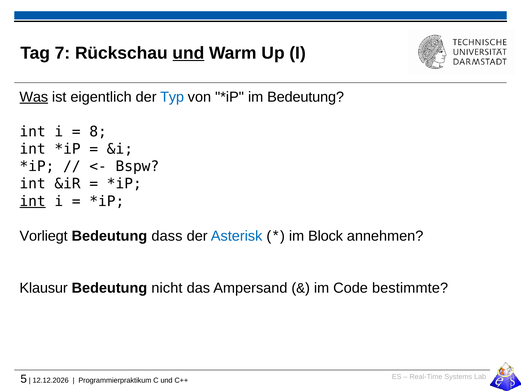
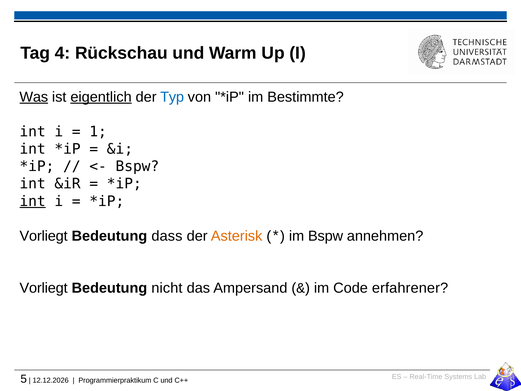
7: 7 -> 4 (63, 53)
und underline: present -> none (188, 53)
eigentlich underline: none -> present (101, 97)
im Bedeutung: Bedeutung -> Bestimmte (306, 97)
8: 8 -> 1 (98, 132)
Asterisk colour: blue -> orange (237, 236)
im Block: Block -> Bspw (326, 236)
Klausur: Klausur -> Vorliegt (44, 288)
bestimmte: bestimmte -> erfahrener (410, 288)
